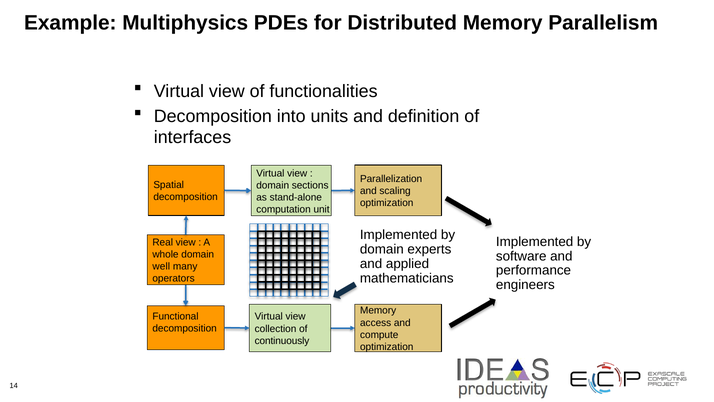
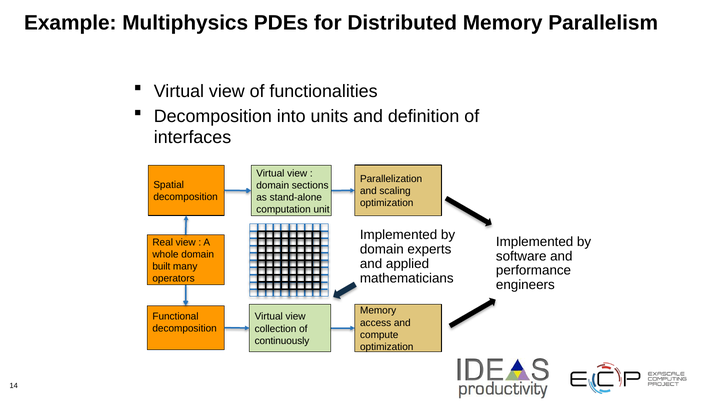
well: well -> built (161, 266)
